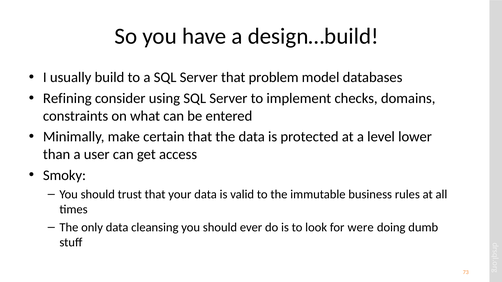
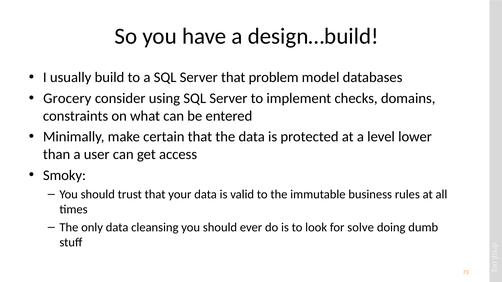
Refining: Refining -> Grocery (67, 99)
were: were -> solve (361, 228)
